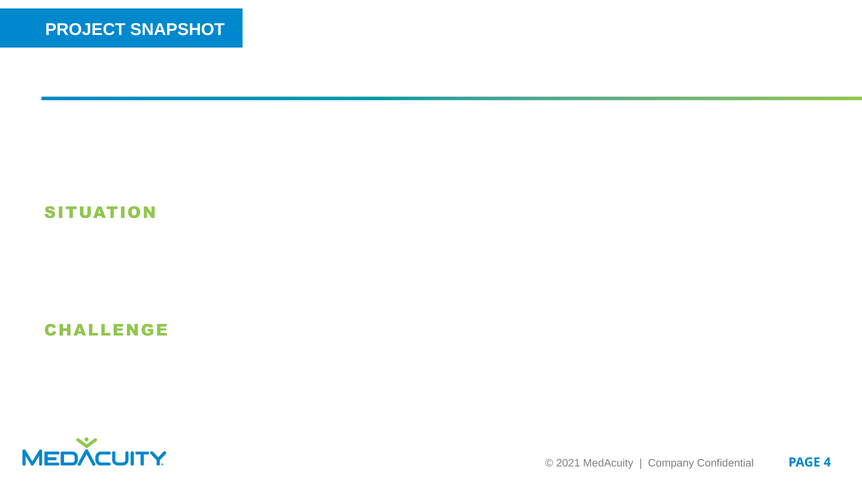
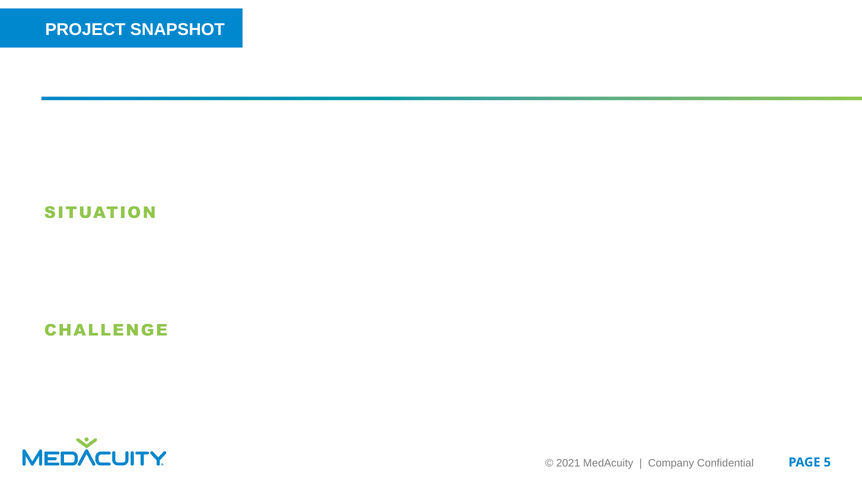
4: 4 -> 5 (827, 462)
